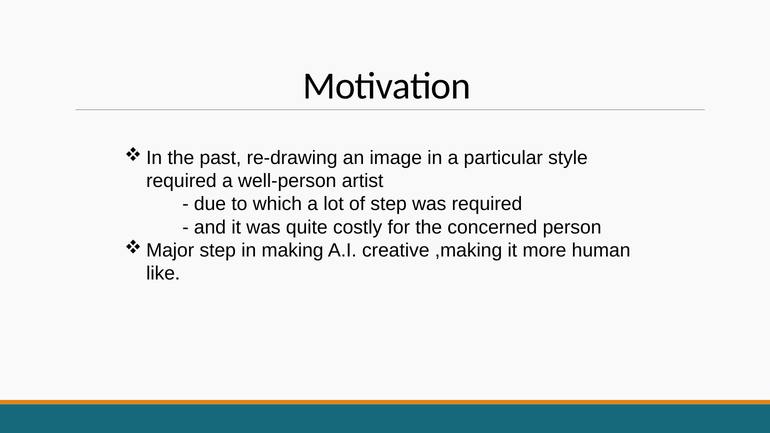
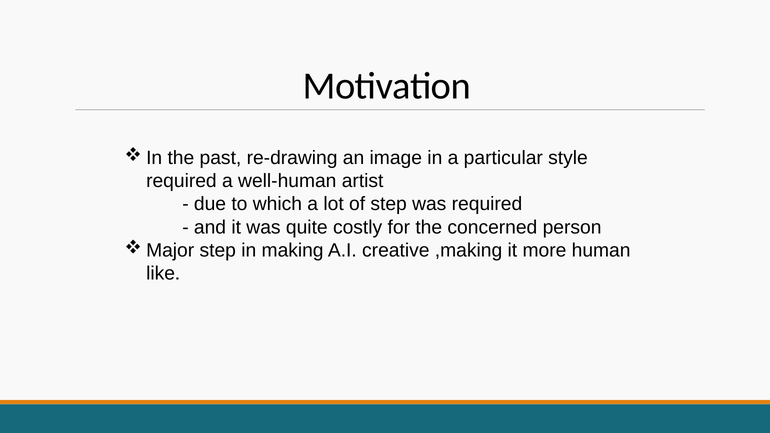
well-person: well-person -> well-human (287, 181)
